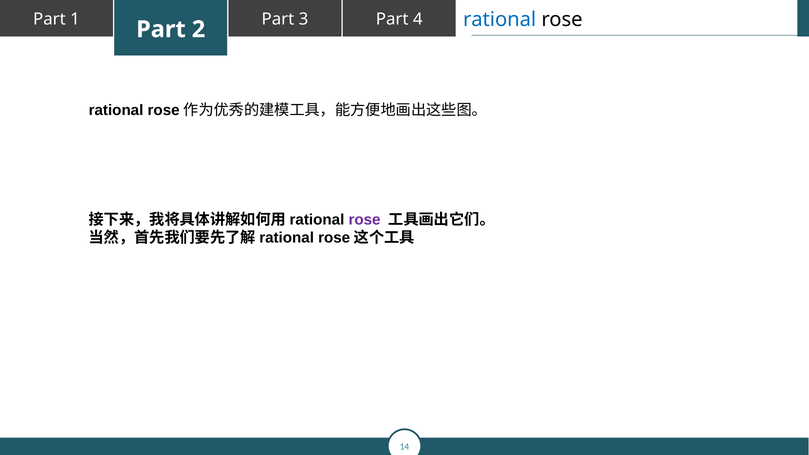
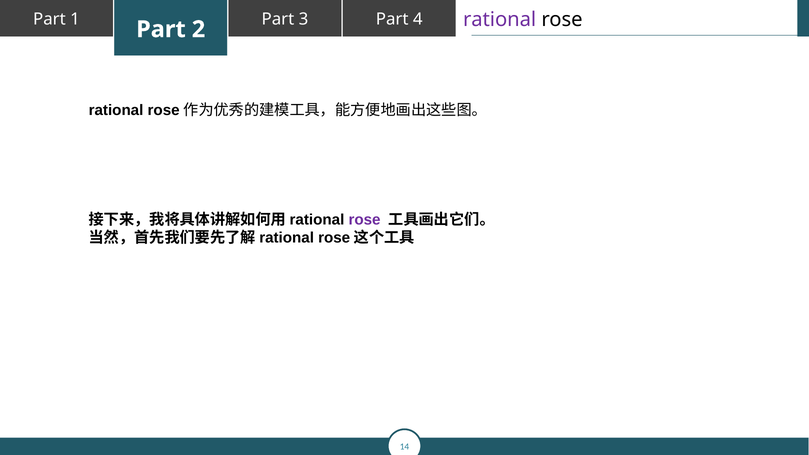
rational colour: blue -> purple (500, 19)
